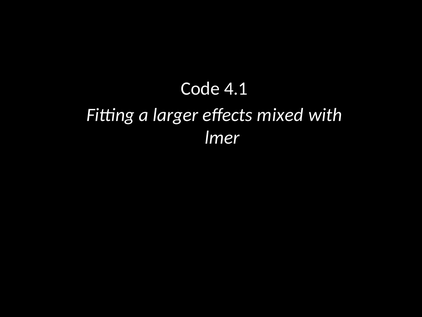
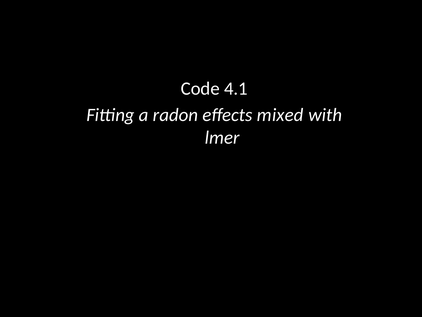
larger: larger -> radon (176, 115)
